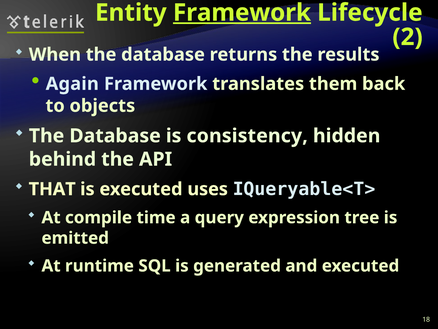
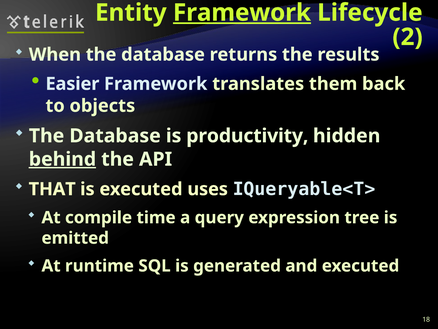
Again: Again -> Easier (72, 84)
consistency: consistency -> productivity (247, 136)
behind underline: none -> present (62, 159)
